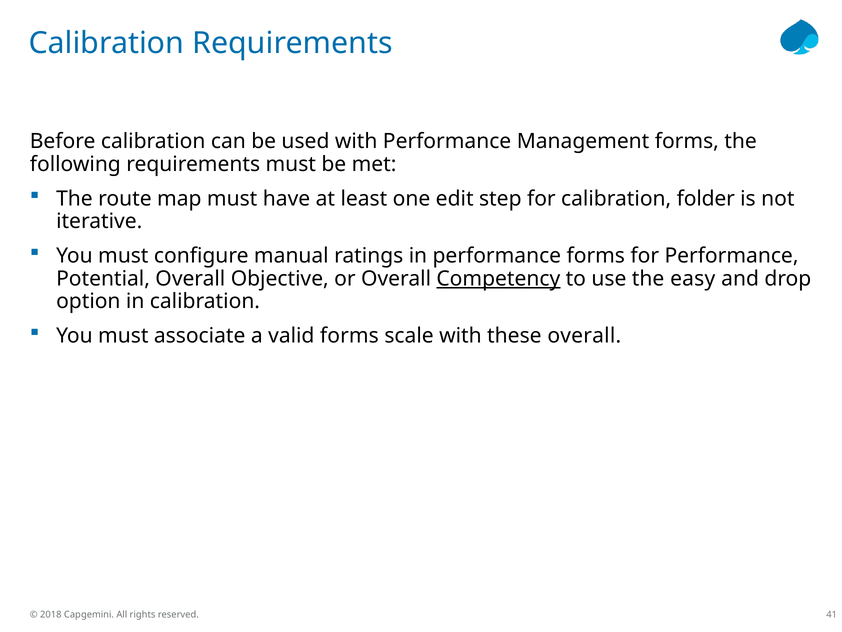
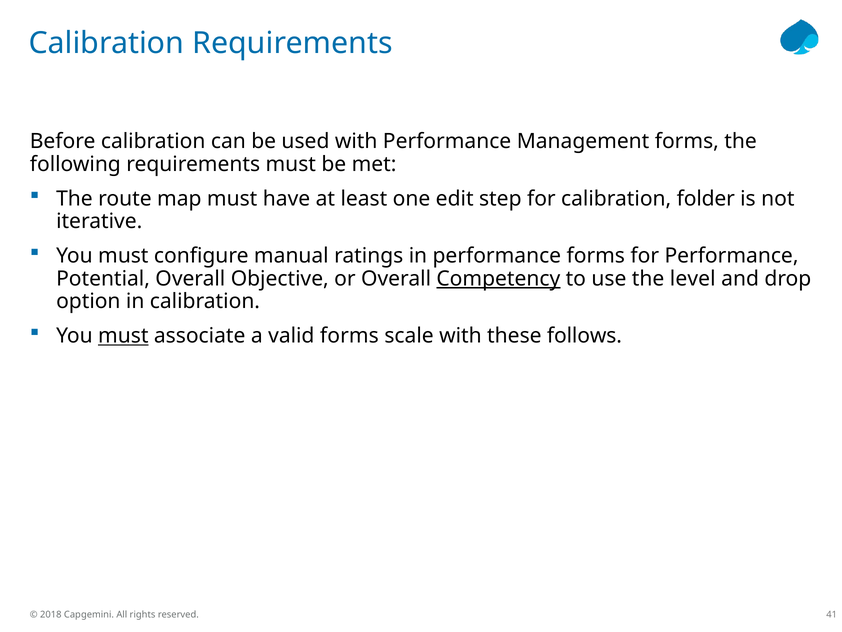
easy: easy -> level (693, 278)
must underline: none -> present (123, 336)
these overall: overall -> follows (584, 336)
